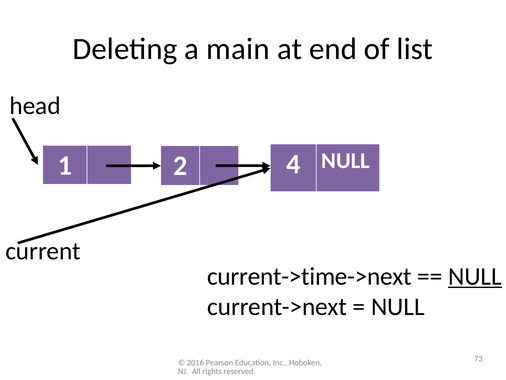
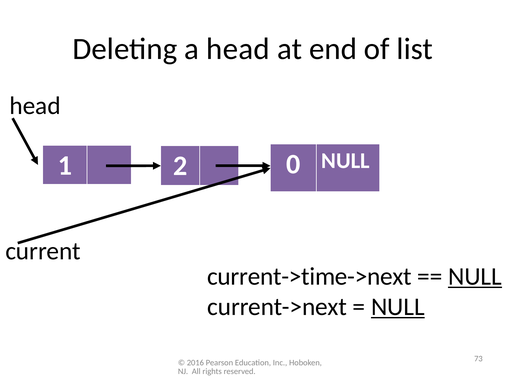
a main: main -> head (238, 49)
4: 4 -> 0 (293, 164)
NULL underline: none -> present (398, 306)
